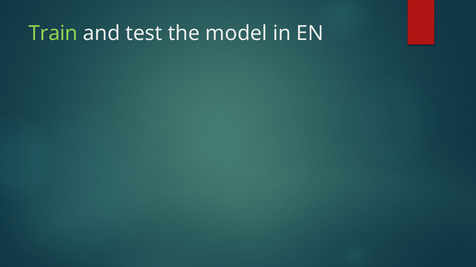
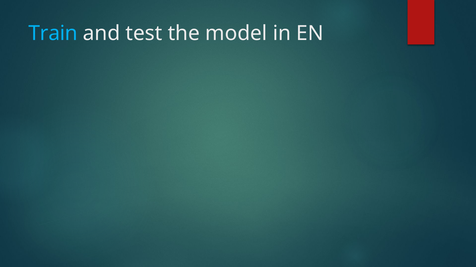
Train colour: light green -> light blue (53, 33)
